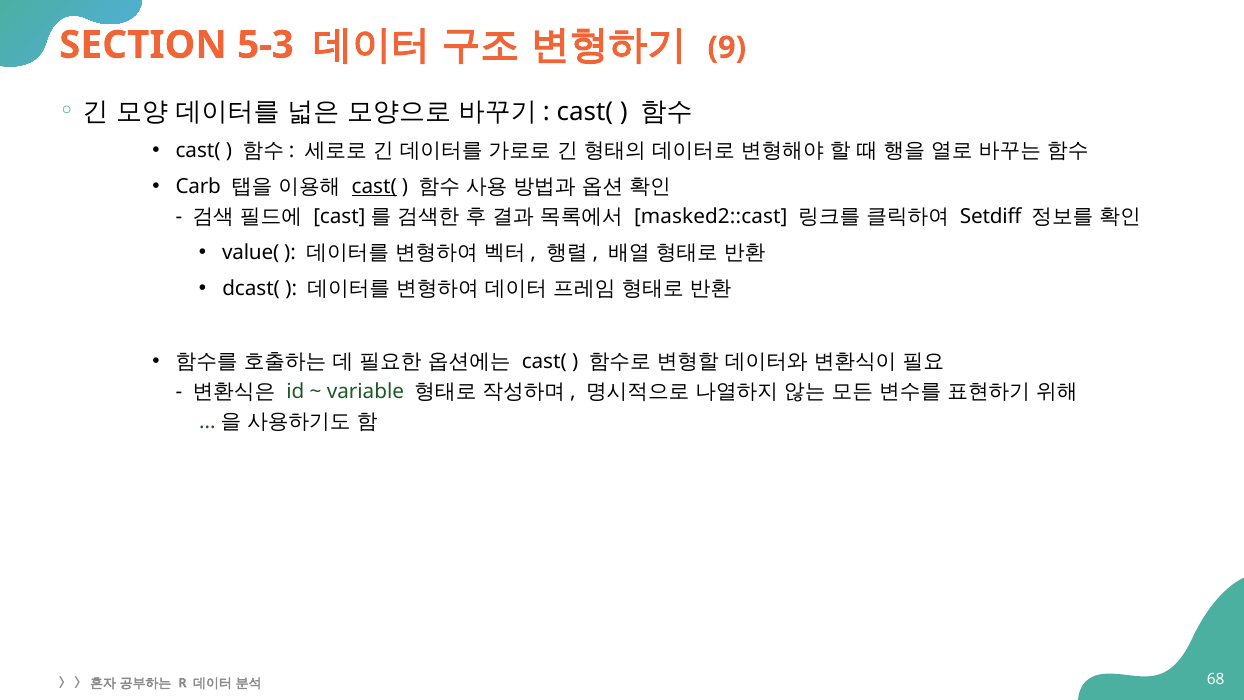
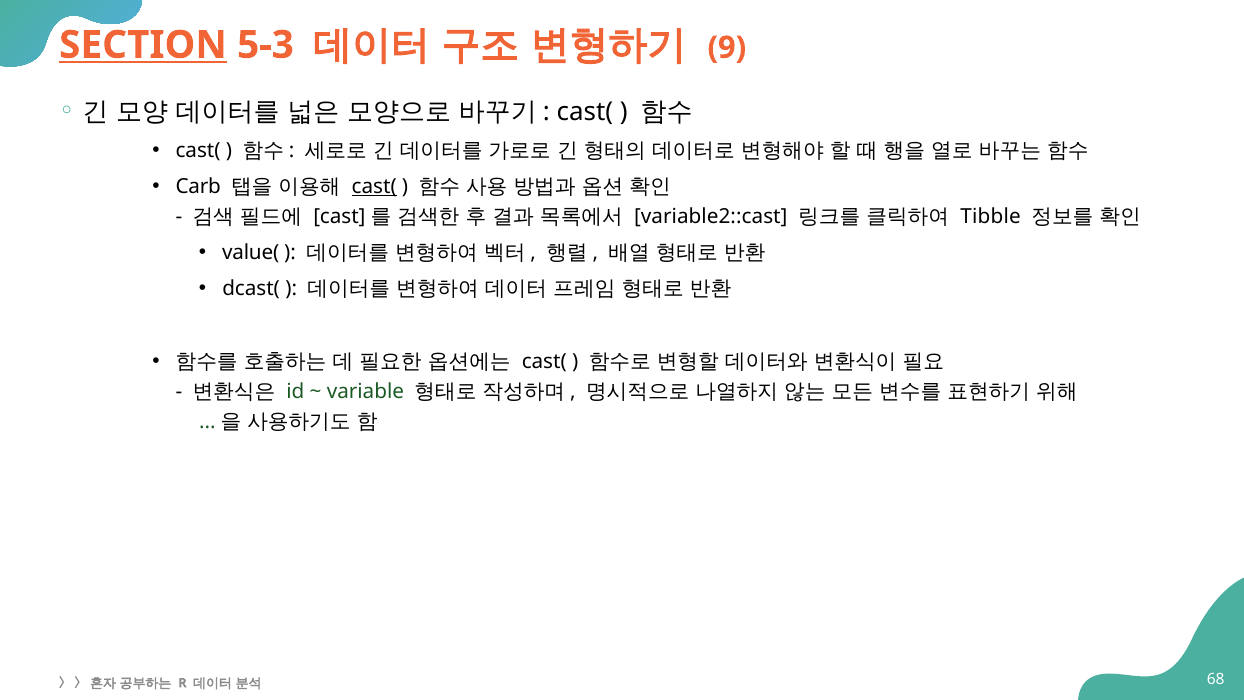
SECTION underline: none -> present (143, 45)
masked2::cast: masked2::cast -> variable2::cast (711, 216)
Setdiff: Setdiff -> Tibble (991, 216)
